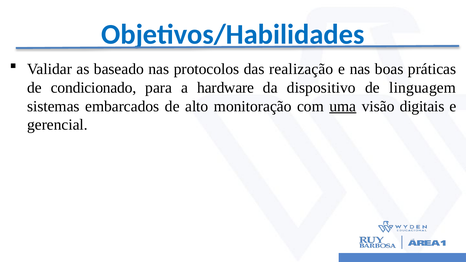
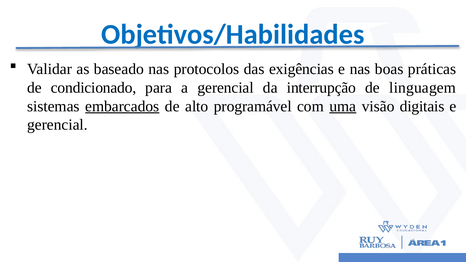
realização: realização -> exigências (301, 69)
a hardware: hardware -> gerencial (226, 88)
dispositivo: dispositivo -> interrupção (321, 88)
embarcados underline: none -> present (122, 106)
monitoração: monitoração -> programável (253, 106)
